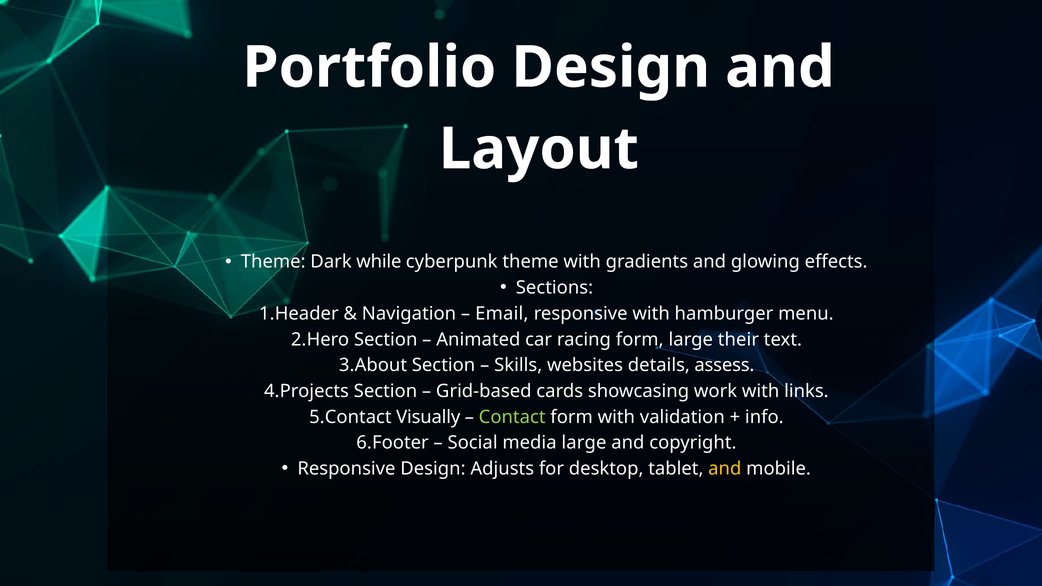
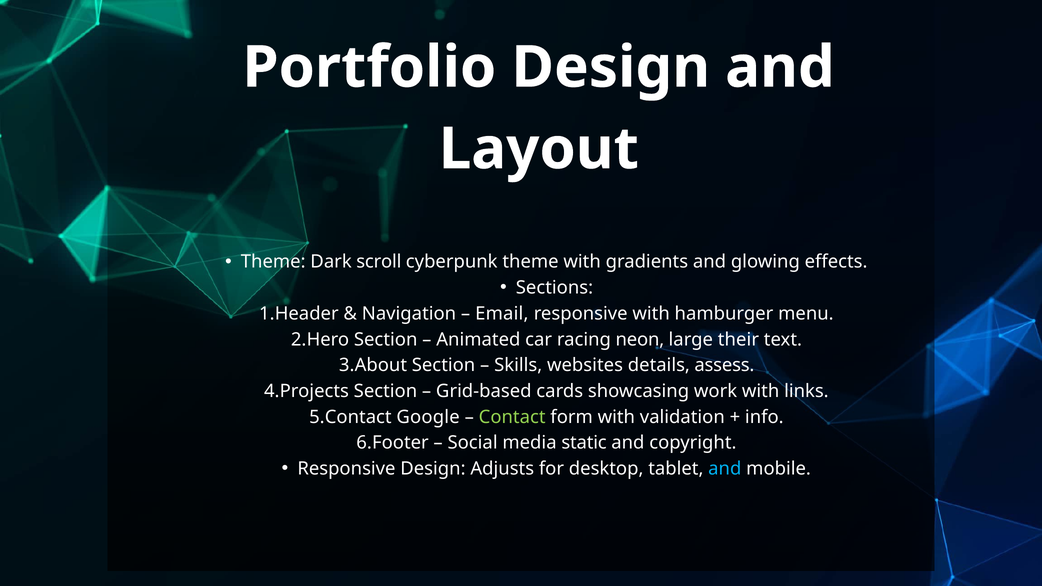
while: while -> scroll (379, 262)
racing form: form -> neon (640, 339)
Visually: Visually -> Google (428, 417)
media large: large -> static (584, 443)
and colour: yellow -> light blue (725, 469)
